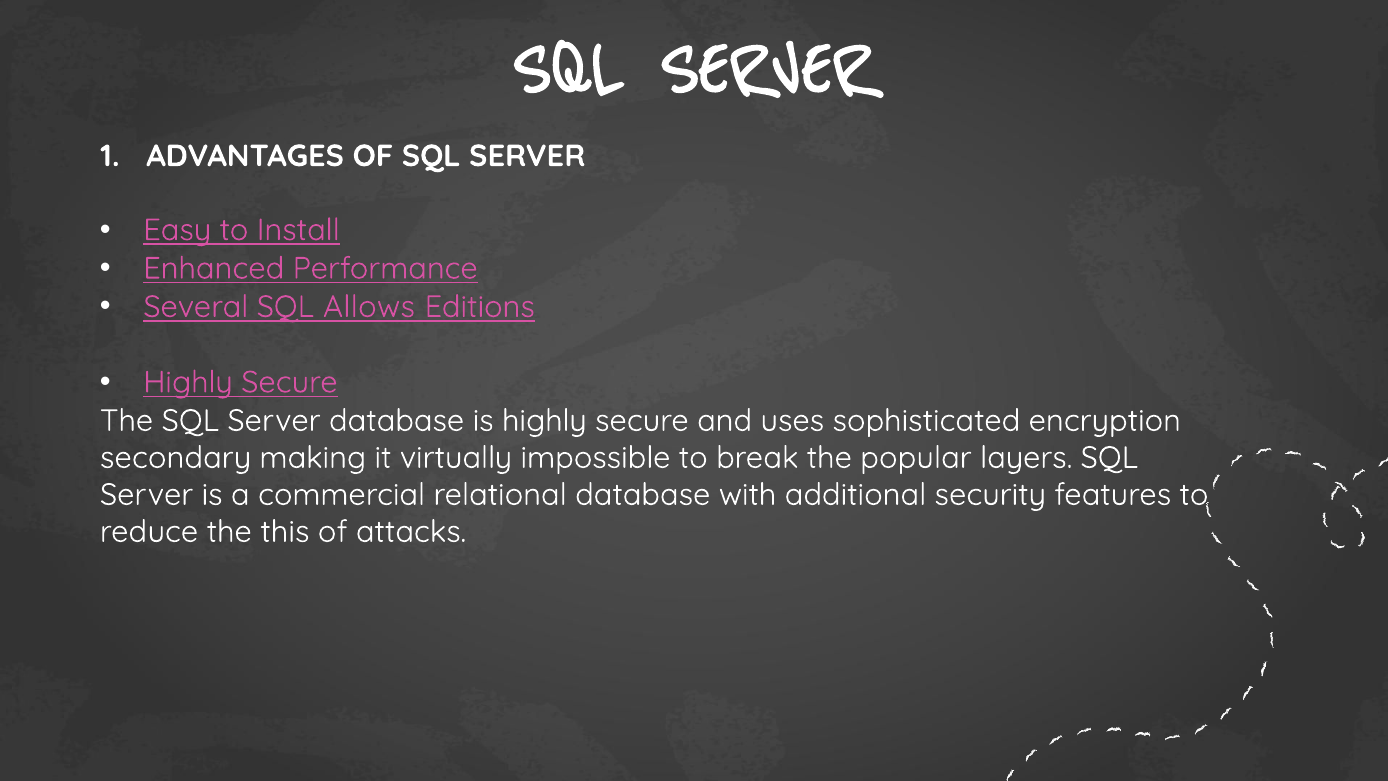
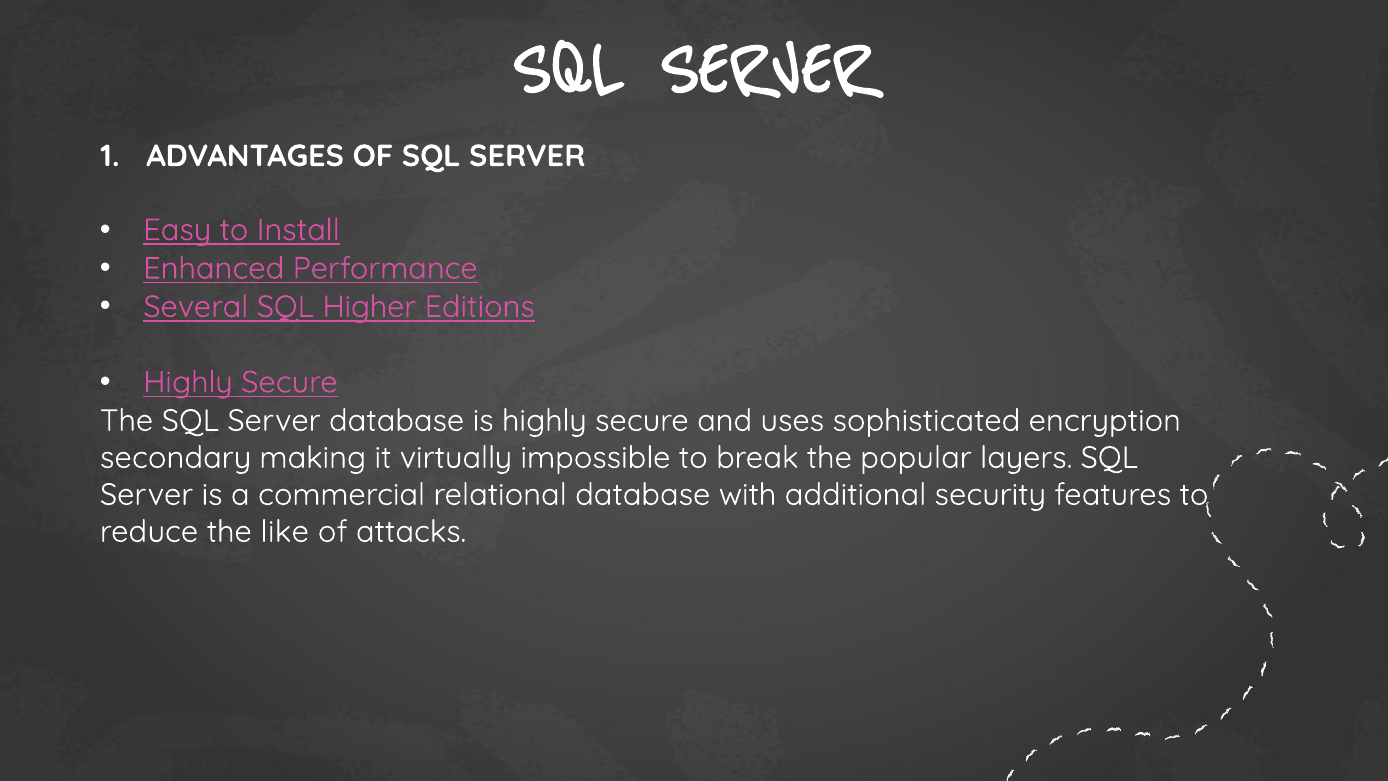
Allows: Allows -> Higher (369, 307)
this: this -> like (285, 532)
